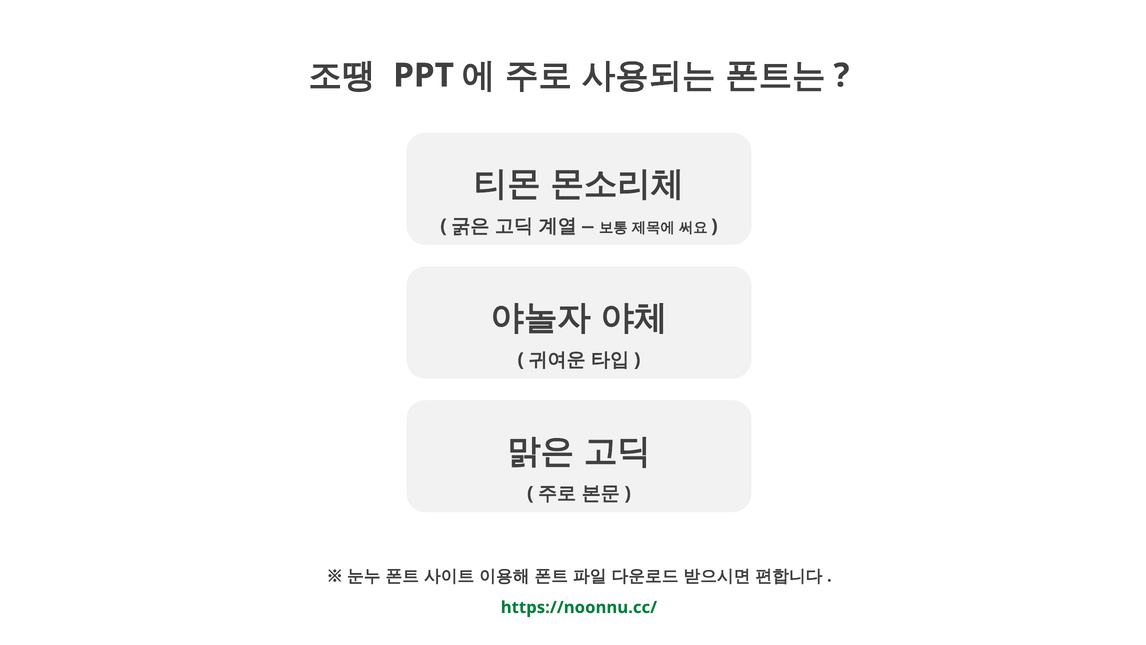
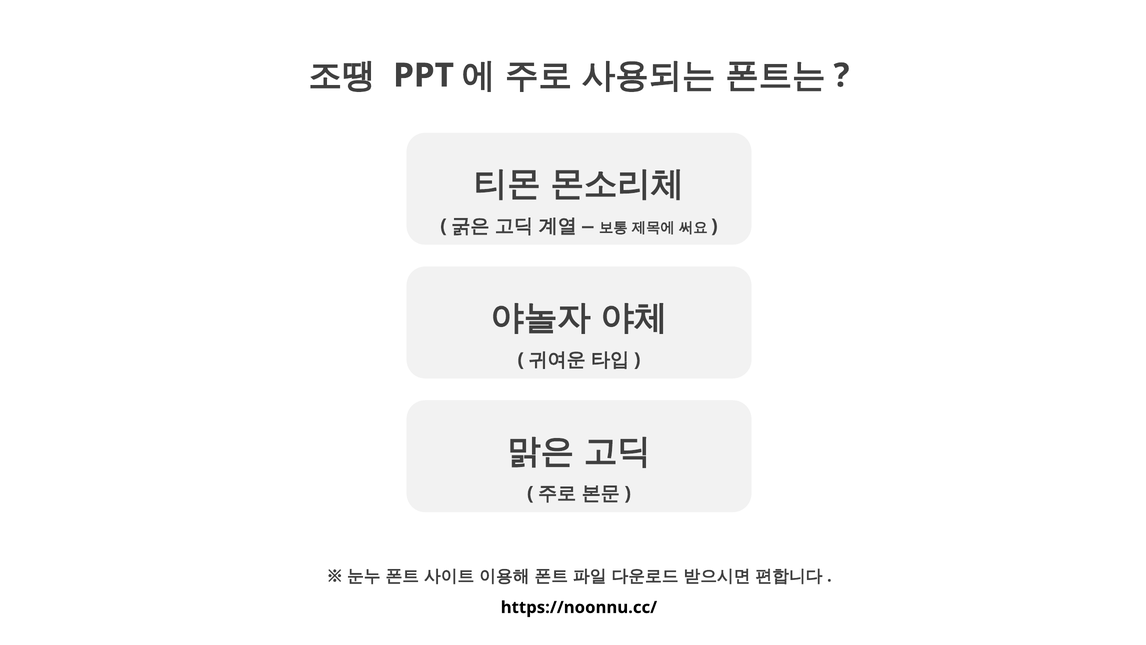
https://noonnu.cc/ colour: green -> black (579, 607)
